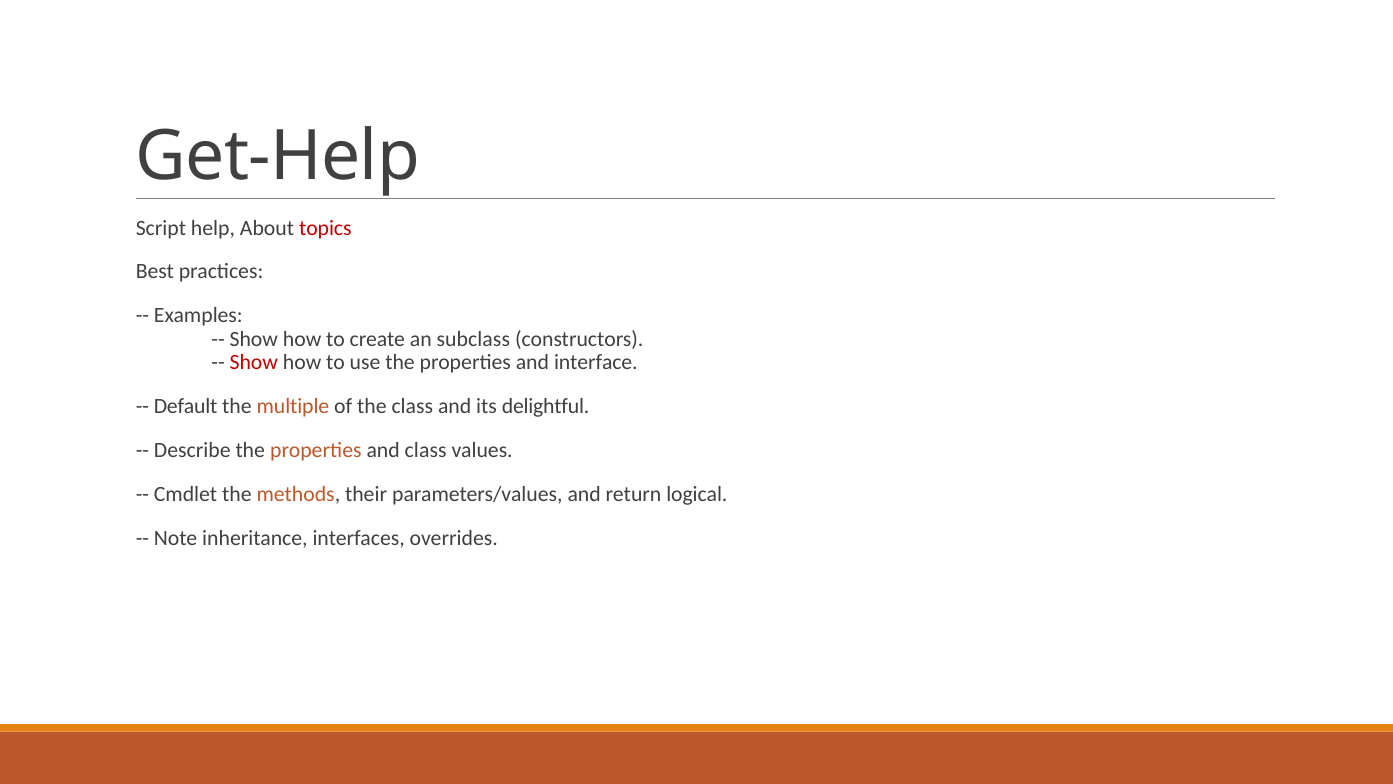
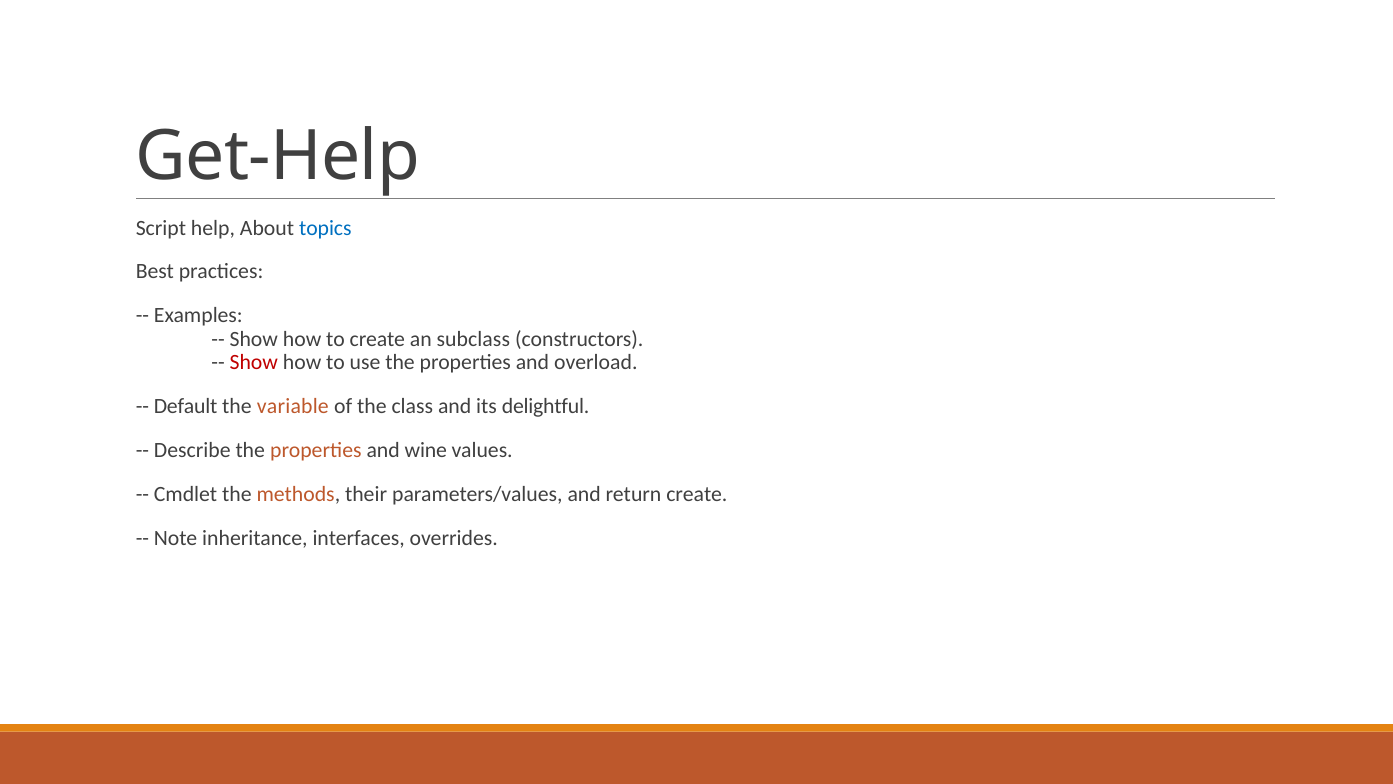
topics colour: red -> blue (325, 228)
interface: interface -> overload (596, 362)
multiple: multiple -> variable (293, 406)
and class: class -> wine (426, 450)
return logical: logical -> create (697, 494)
